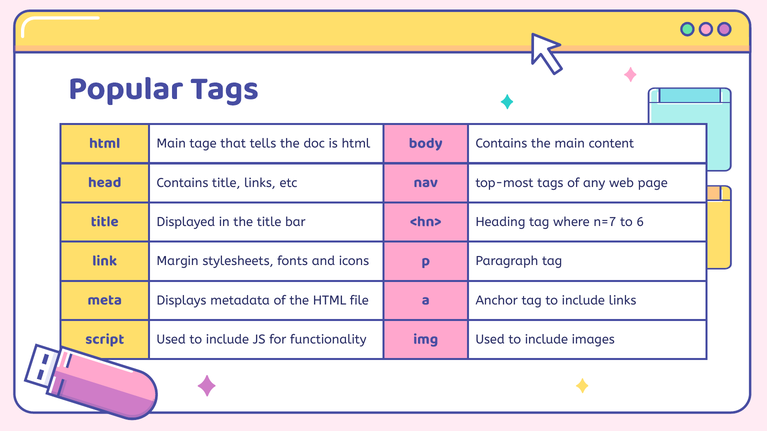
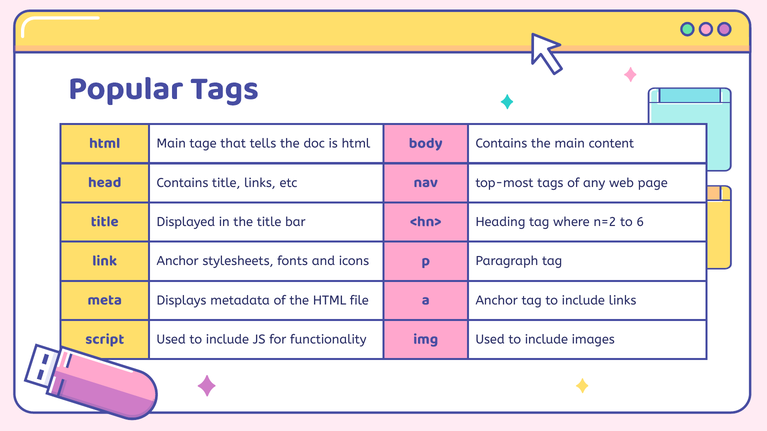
n=7: n=7 -> n=2 (605, 222)
link Margin: Margin -> Anchor (178, 261)
